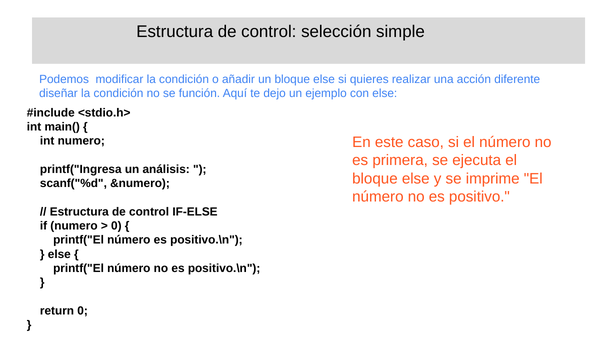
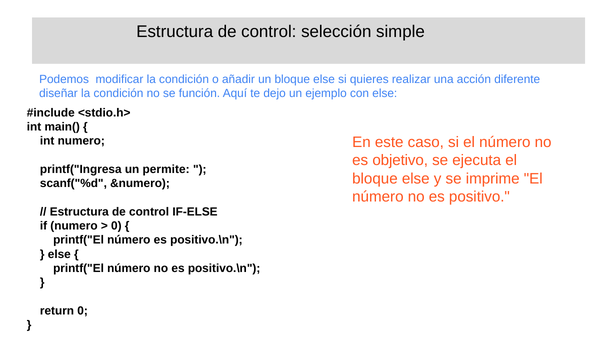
primera: primera -> objetivo (400, 160)
análisis: análisis -> permite (166, 169)
